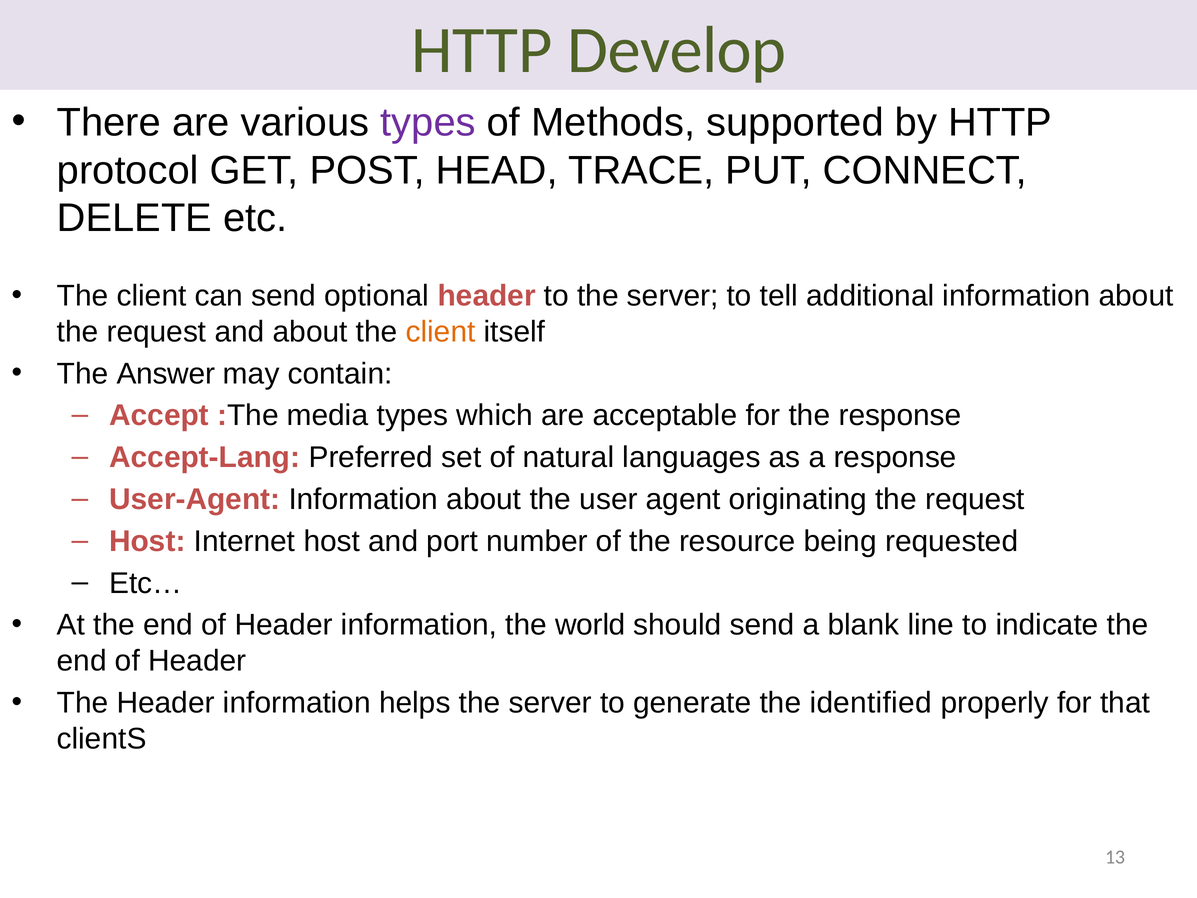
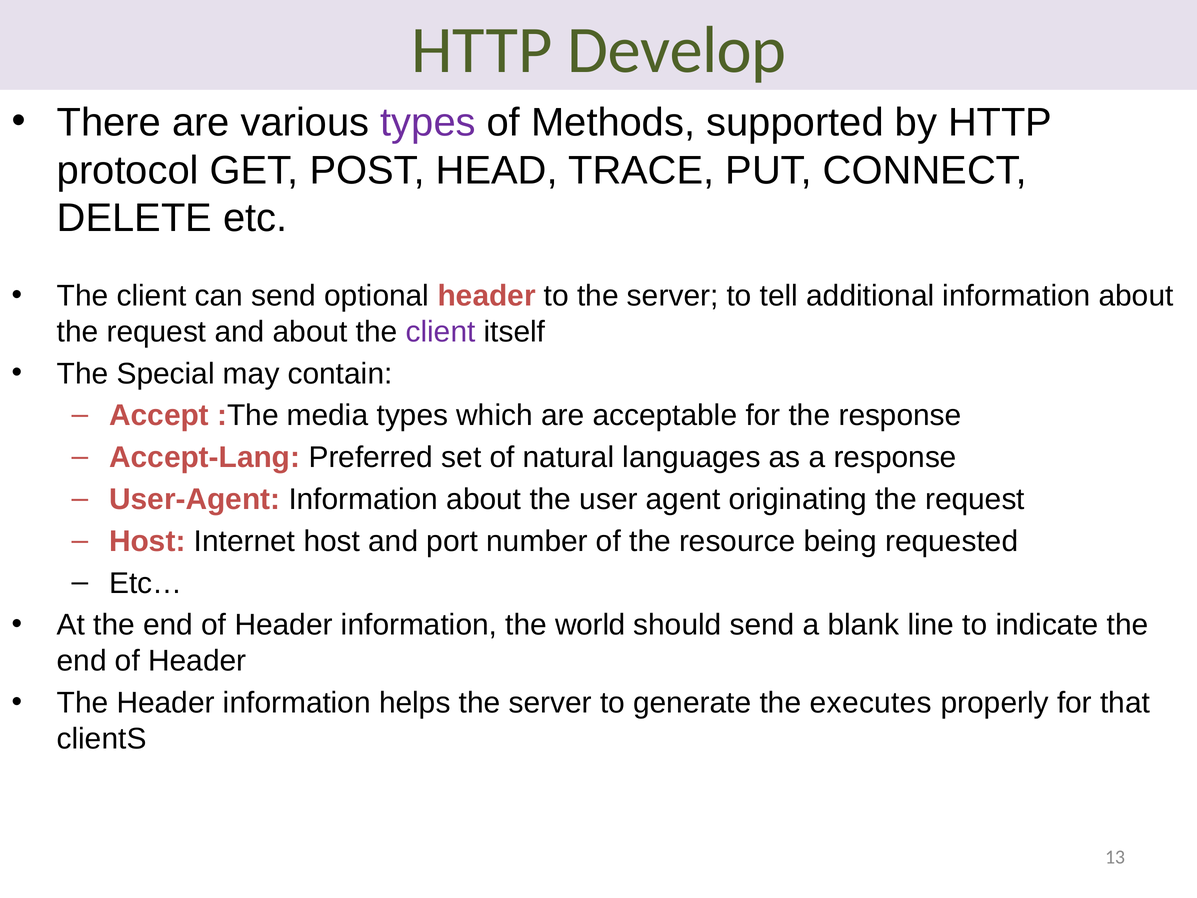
client colour: orange -> purple (441, 332)
Answer: Answer -> Special (166, 374)
identified: identified -> executes (871, 703)
